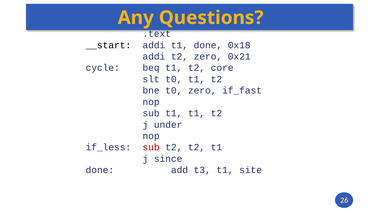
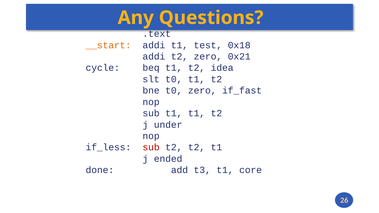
__start colour: black -> orange (108, 45)
t1 done: done -> test (208, 45)
core: core -> idea (222, 68)
since: since -> ended (168, 159)
site: site -> core (251, 170)
